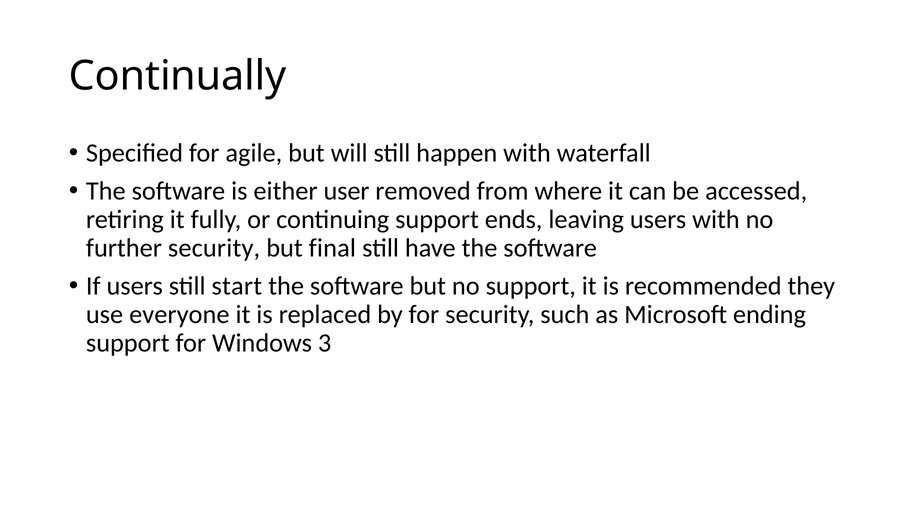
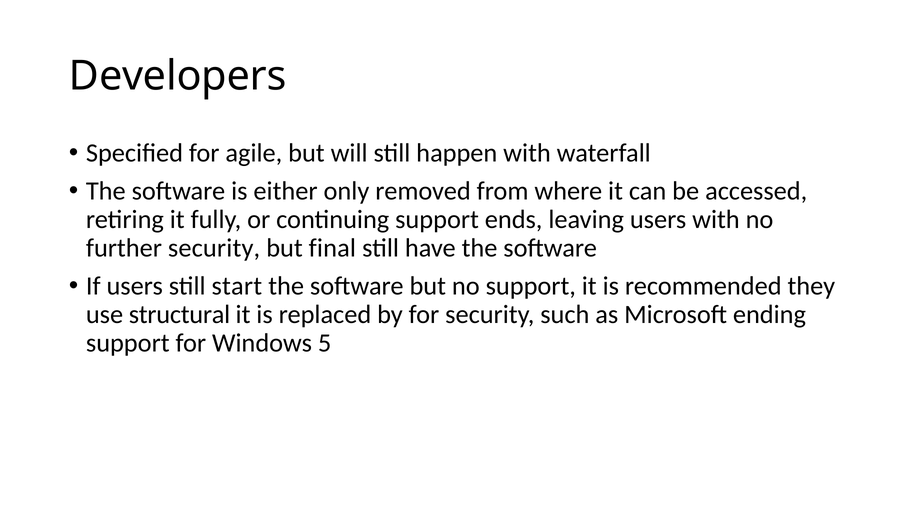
Continually: Continually -> Developers (178, 76)
user: user -> only (346, 191)
everyone: everyone -> structural (180, 314)
3: 3 -> 5 (325, 343)
